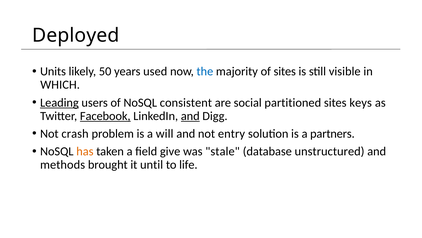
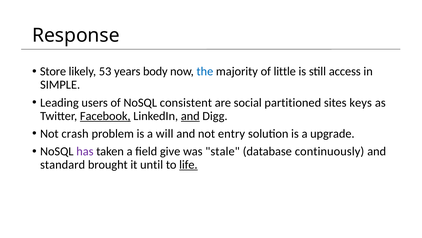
Deployed: Deployed -> Response (76, 35)
Units: Units -> Store (53, 71)
50: 50 -> 53 (105, 71)
used: used -> body (155, 71)
of sites: sites -> little (285, 71)
visible: visible -> access (345, 71)
WHICH: WHICH -> SIMPLE (60, 85)
Leading underline: present -> none (59, 102)
partners: partners -> upgrade (332, 133)
has colour: orange -> purple (85, 151)
unstructured: unstructured -> continuously (330, 151)
methods: methods -> standard (63, 164)
life underline: none -> present (188, 164)
